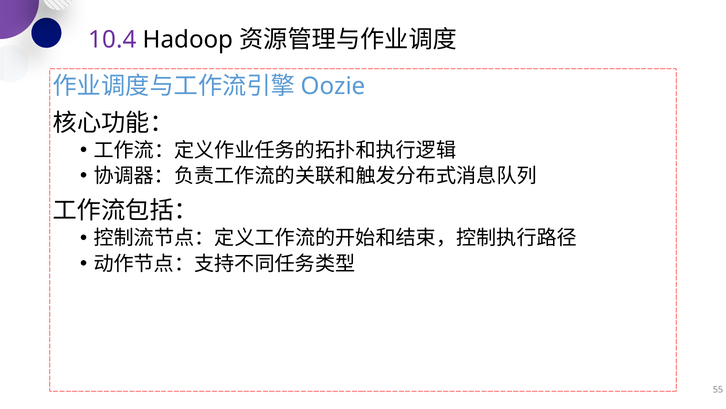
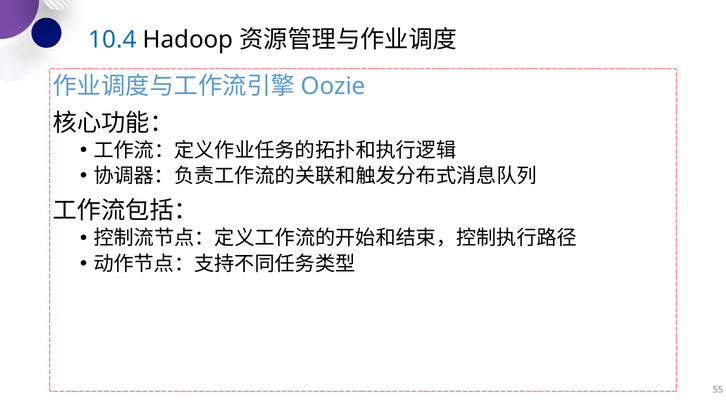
10.4 colour: purple -> blue (112, 40)
